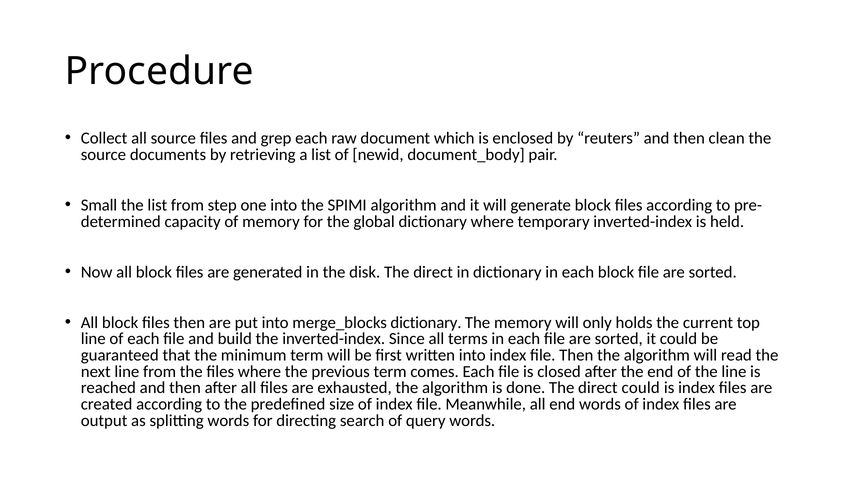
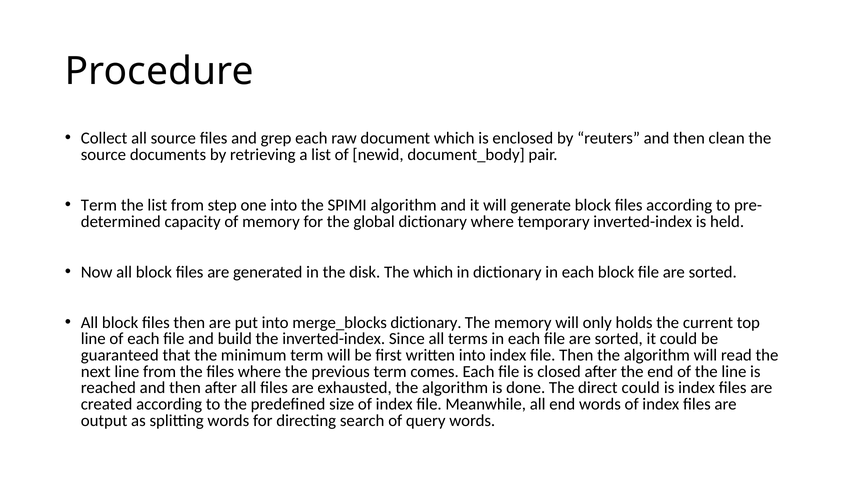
Small: Small -> Term (99, 205)
disk The direct: direct -> which (433, 272)
